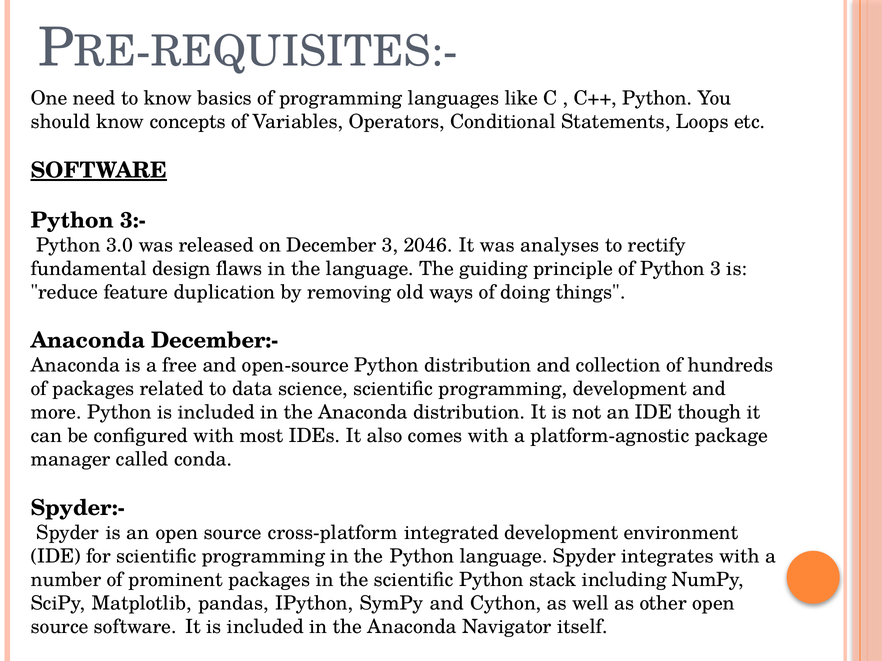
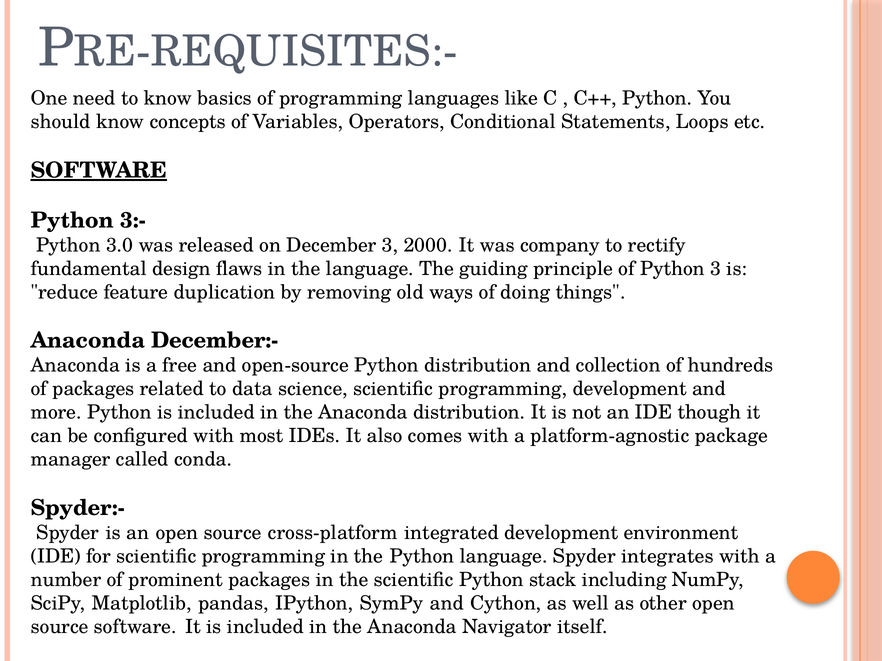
2046: 2046 -> 2000 (428, 245)
analyses: analyses -> company (560, 245)
